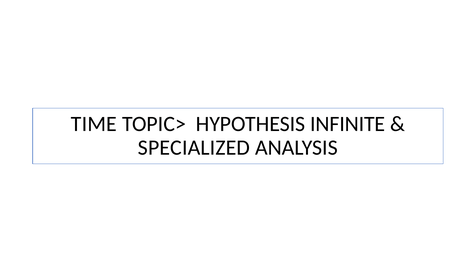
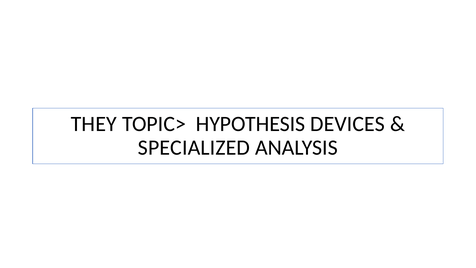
TIME: TIME -> THEY (94, 124)
INFINITE: INFINITE -> DEVICES (348, 124)
